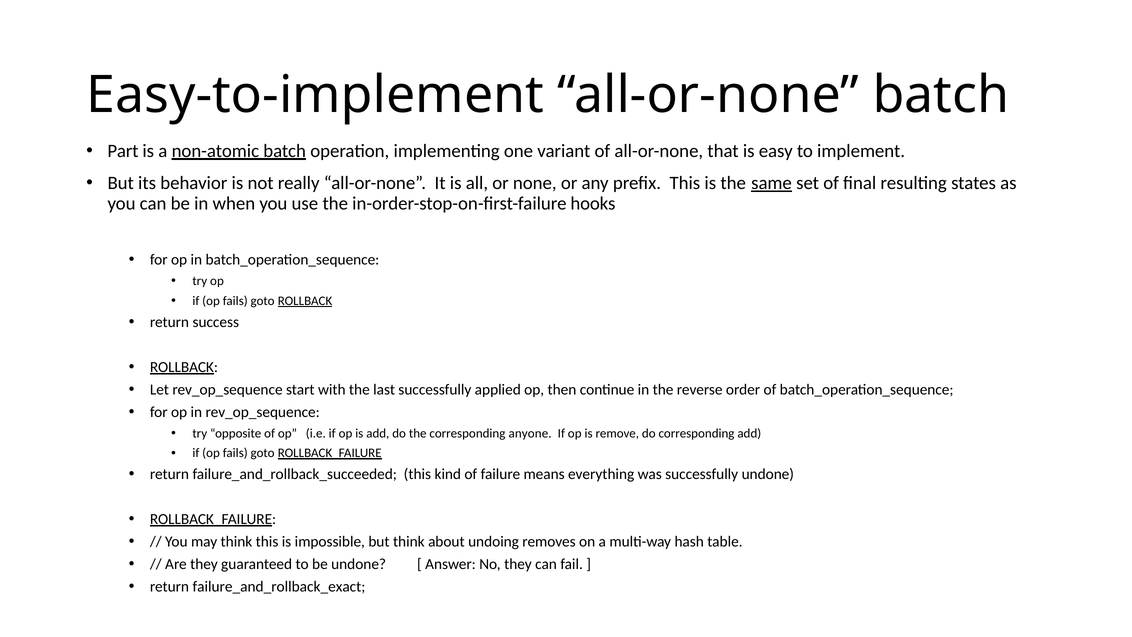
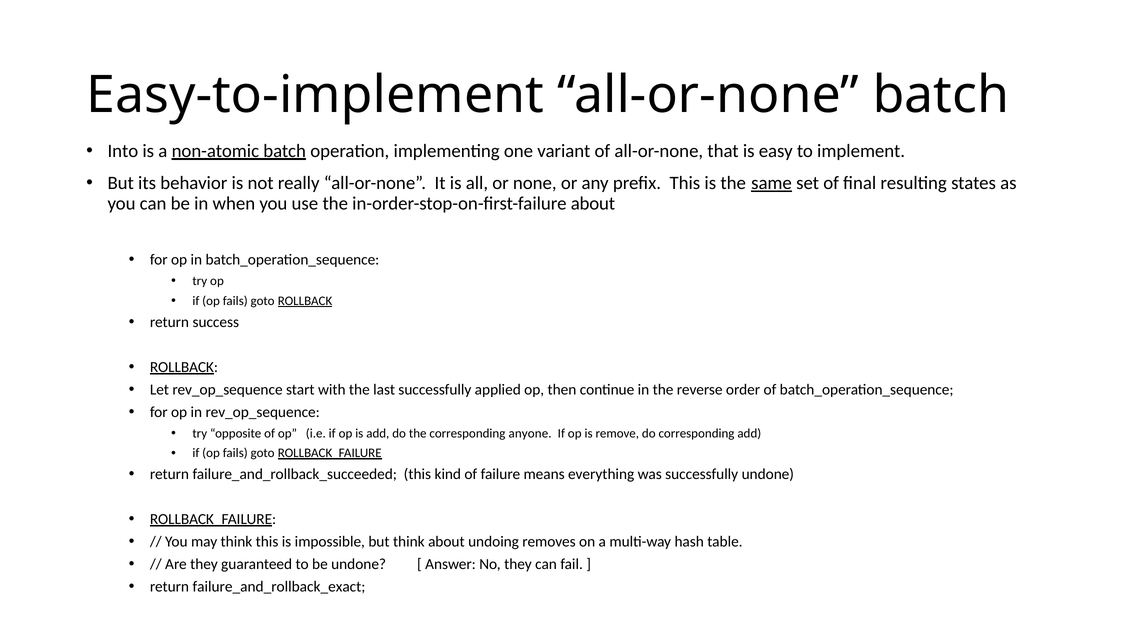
Part: Part -> Into (123, 151)
in-order-stop-on-first-failure hooks: hooks -> about (593, 203)
